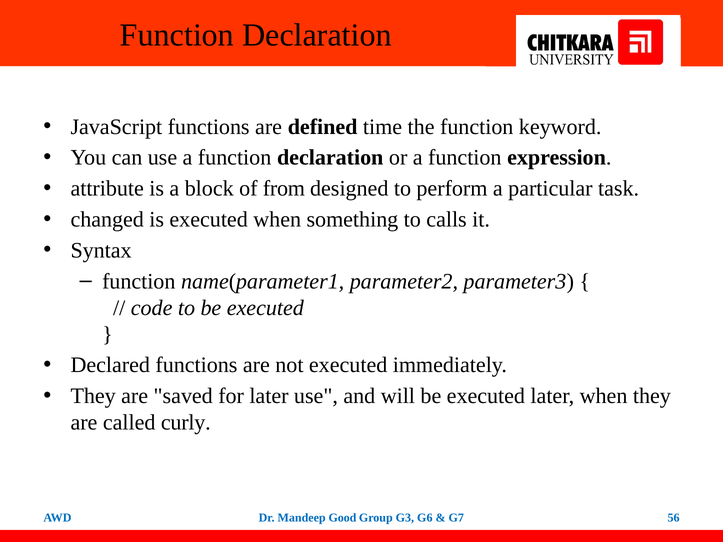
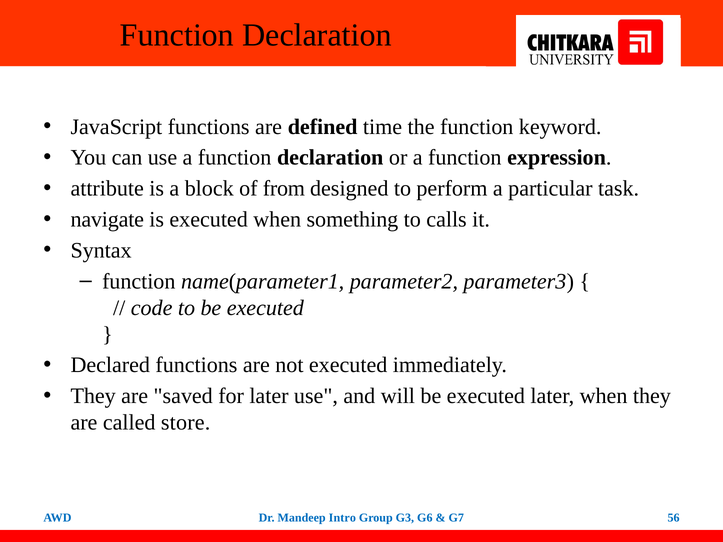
changed: changed -> navigate (107, 220)
curly: curly -> store (186, 423)
Good: Good -> Intro (342, 518)
